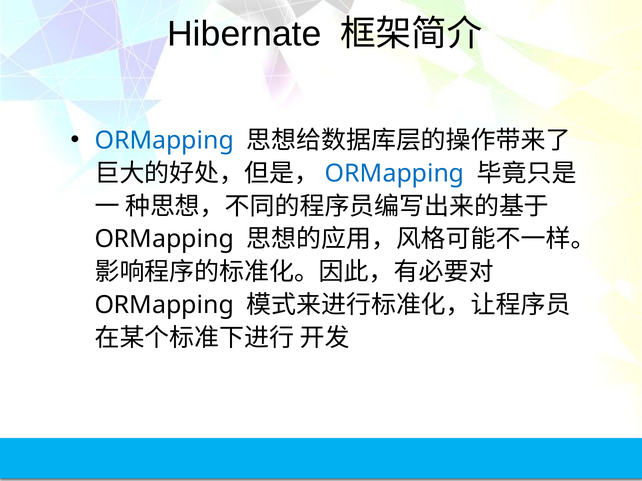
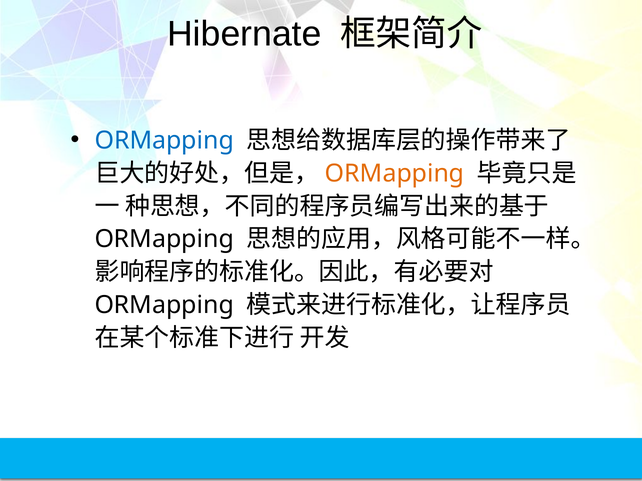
ORMapping colour: blue -> orange (395, 174)
